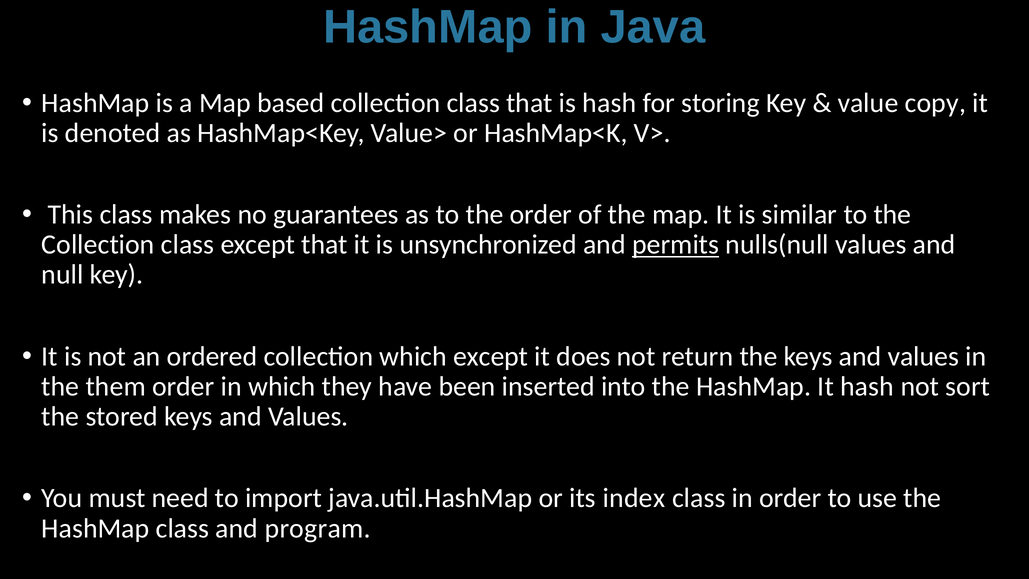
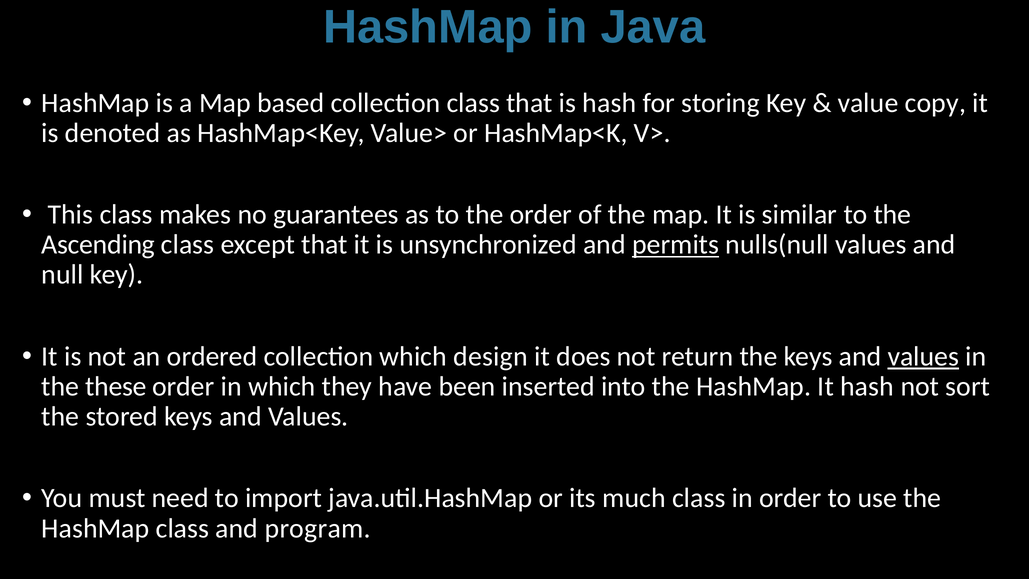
Collection: Collection -> Ascending (98, 245)
which except: except -> design (491, 356)
values underline: none -> present (923, 356)
them: them -> these (116, 386)
index: index -> much (634, 498)
